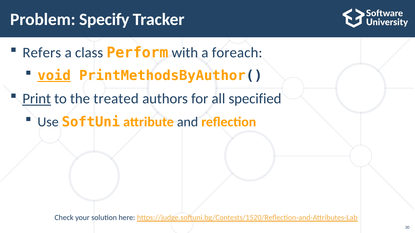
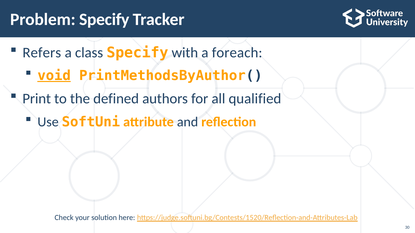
class Perform: Perform -> Specify (137, 53)
Print underline: present -> none (37, 99)
treated: treated -> defined (116, 99)
specified: specified -> qualified (255, 99)
